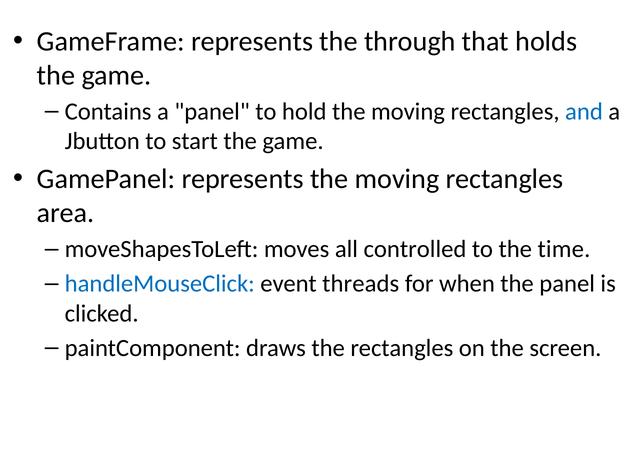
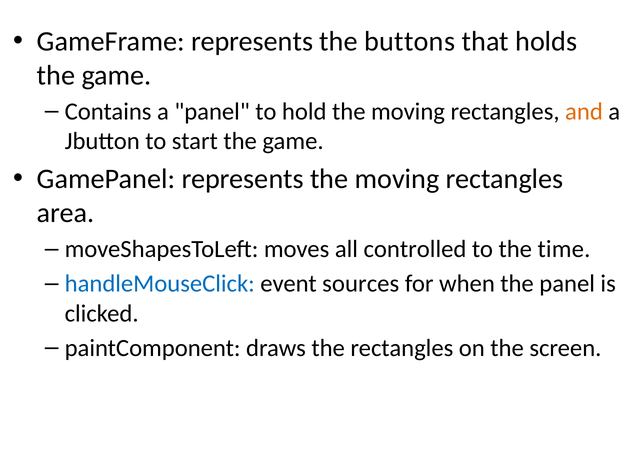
through: through -> buttons (410, 41)
and colour: blue -> orange (584, 112)
threads: threads -> sources (361, 284)
